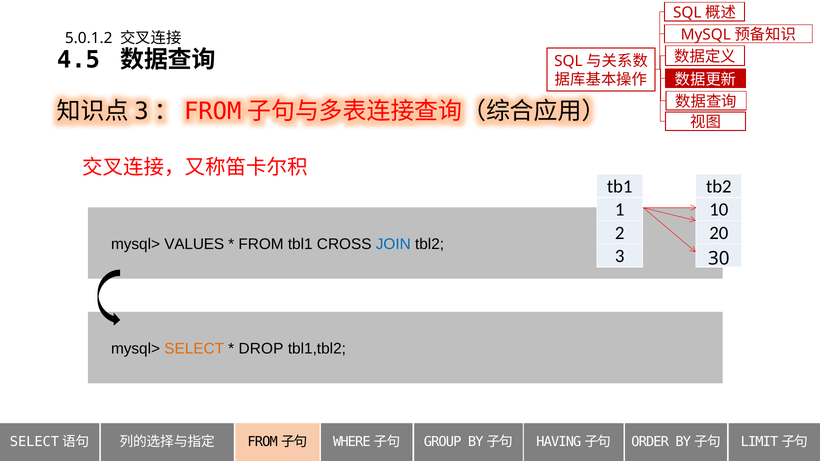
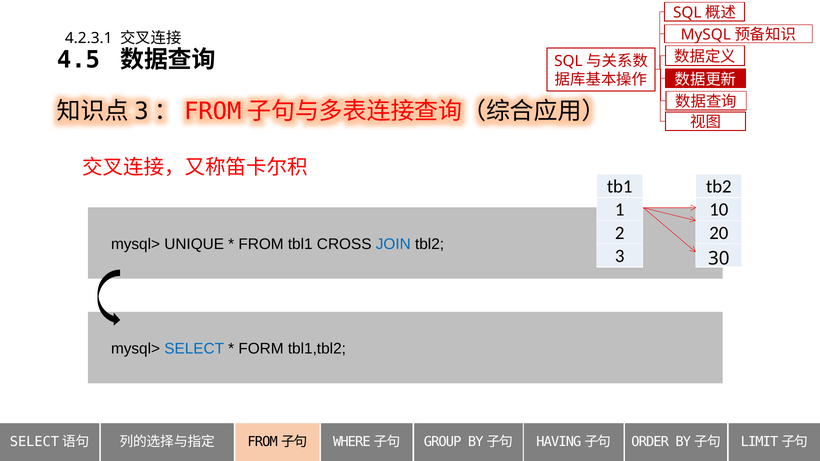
5.0.1.2: 5.0.1.2 -> 4.2.3.1 (89, 38)
VALUES: VALUES -> UNIQUE (194, 244)
SELECT colour: orange -> blue (194, 349)
DROP: DROP -> FORM (261, 349)
